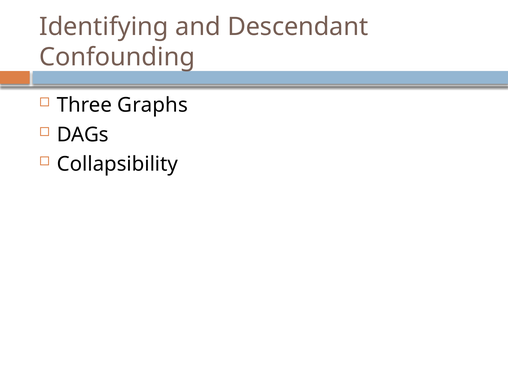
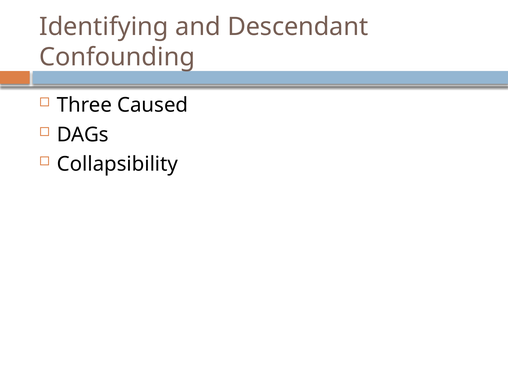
Graphs: Graphs -> Caused (153, 105)
